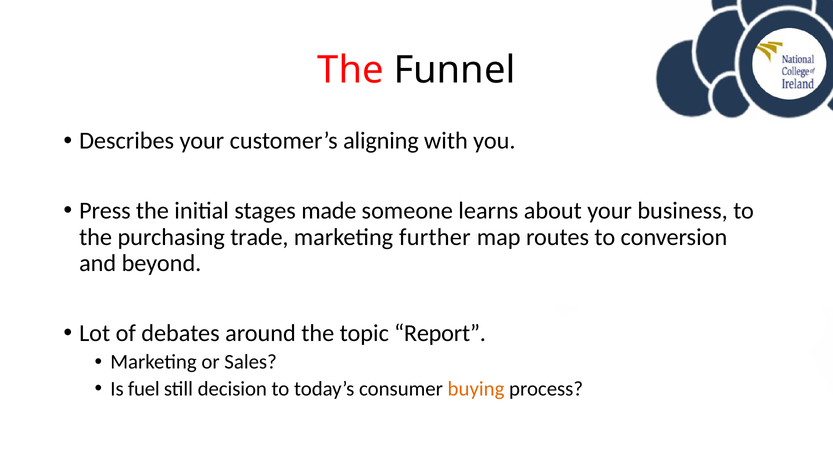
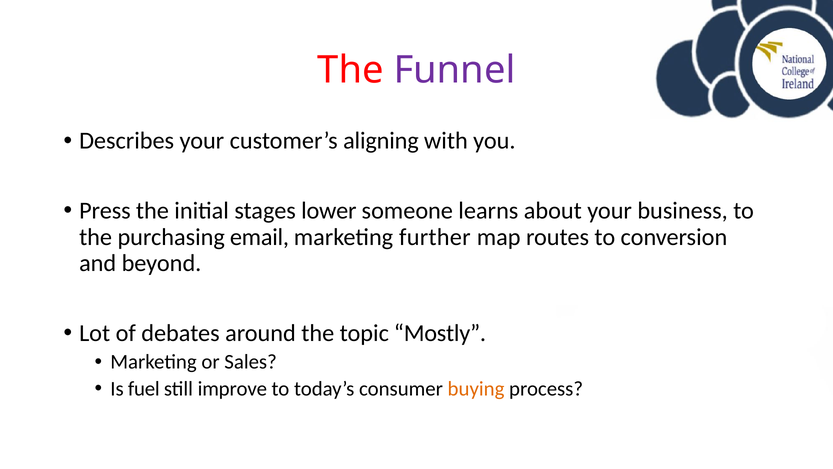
Funnel colour: black -> purple (454, 70)
made: made -> lower (329, 211)
trade: trade -> email (259, 237)
Report: Report -> Mostly (440, 333)
decision: decision -> improve (232, 389)
